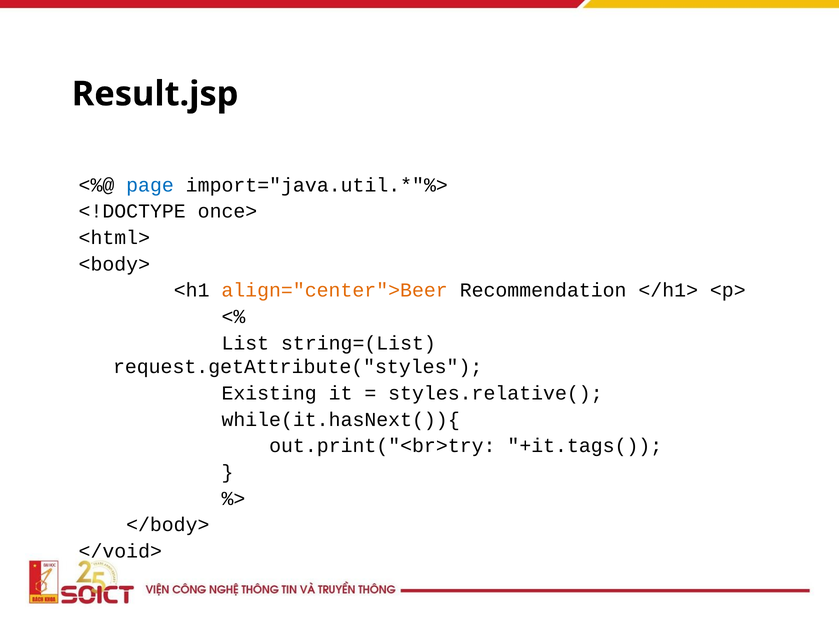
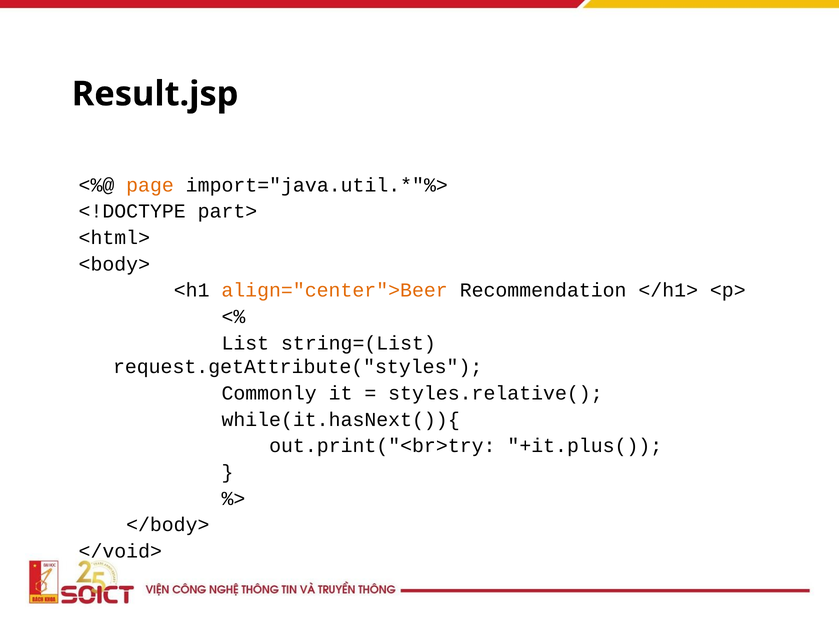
page colour: blue -> orange (150, 185)
once>: once> -> part> (227, 211)
Existing: Existing -> Commonly (269, 393)
+it.tags(: +it.tags( -> +it.plus( (585, 446)
